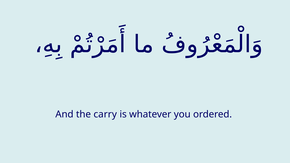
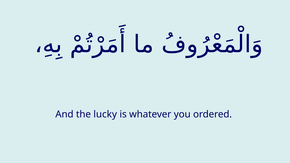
carry: carry -> lucky (105, 114)
